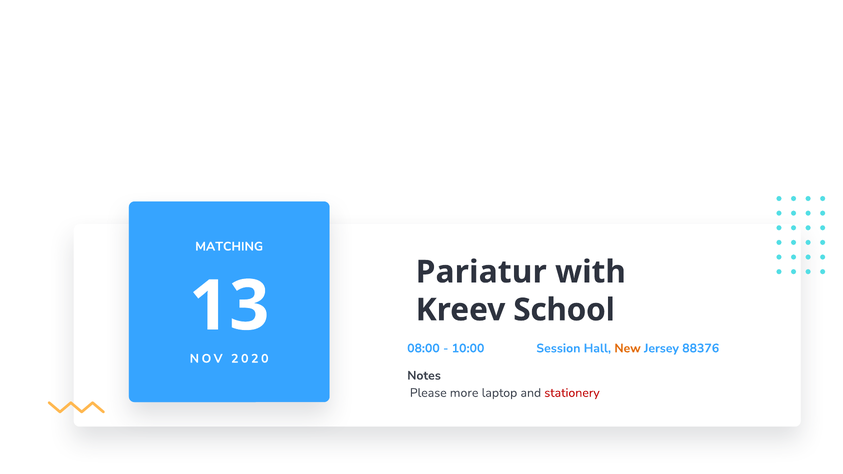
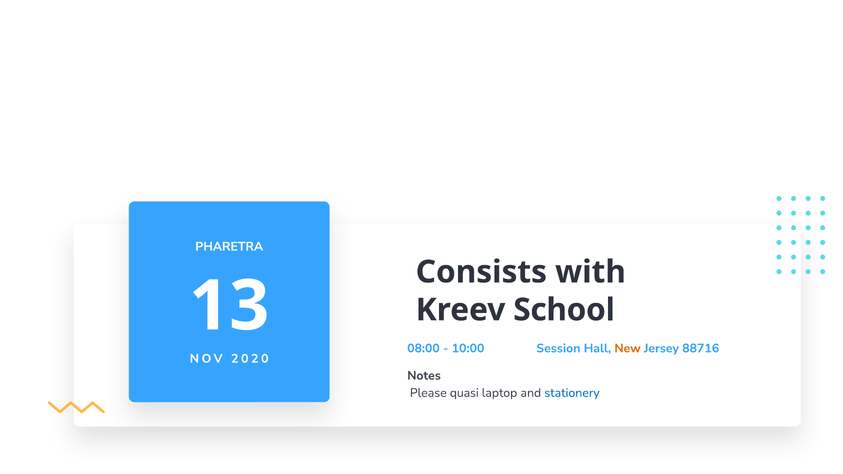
MATCHING: MATCHING -> PHARETRA (229, 247)
Pariatur: Pariatur -> Consists (481, 272)
88376: 88376 -> 88716 (701, 348)
more: more -> quasi (464, 393)
stationery colour: red -> blue (572, 393)
